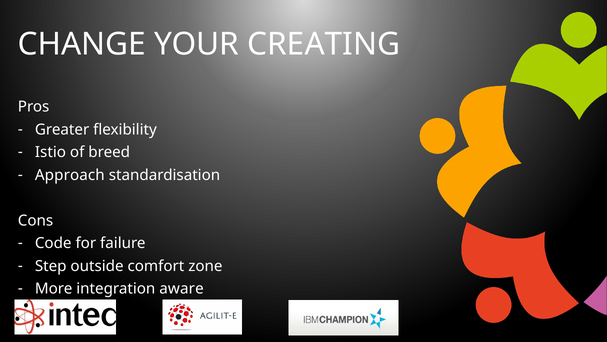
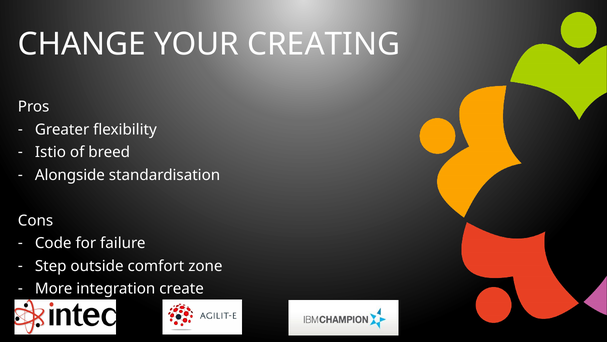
Approach: Approach -> Alongside (70, 175)
aware: aware -> create (182, 288)
